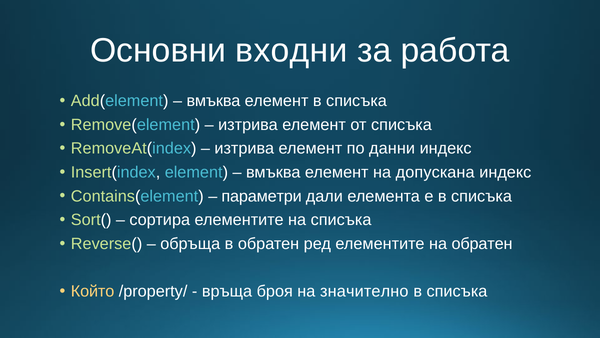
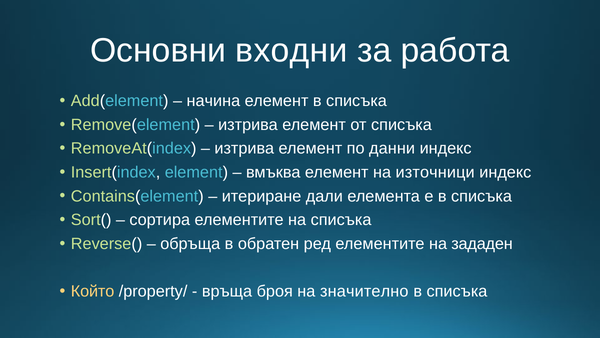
вмъква: вмъква -> начина (213, 101)
допускана: допускана -> източници (435, 172)
параметри: параметри -> итериране (262, 196)
на обратен: обратен -> зададен (482, 244)
